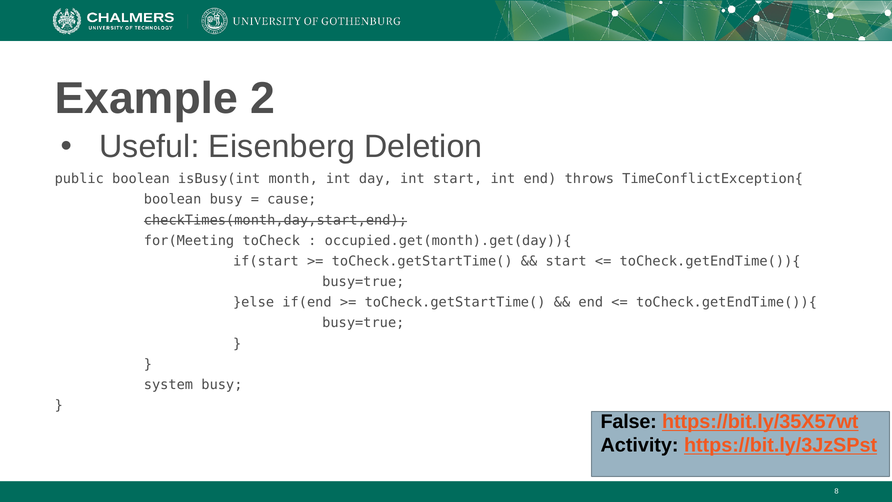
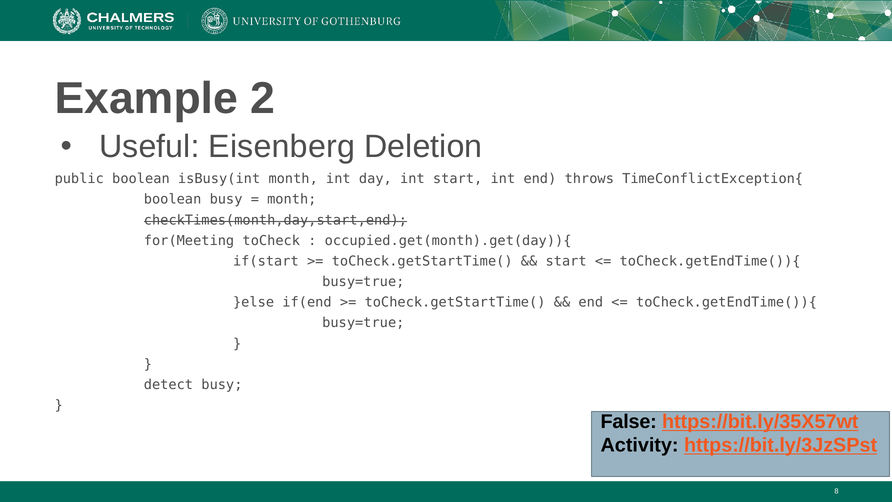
cause: cause -> month (292, 199)
system: system -> detect (168, 385)
